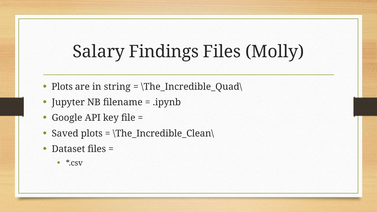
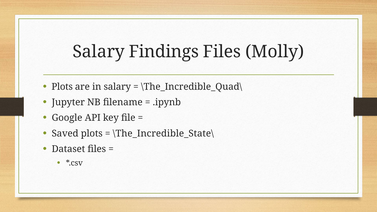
in string: string -> salary (117, 87)
\The_Incredible_Clean\: \The_Incredible_Clean\ -> \The_Incredible_State\ (163, 133)
